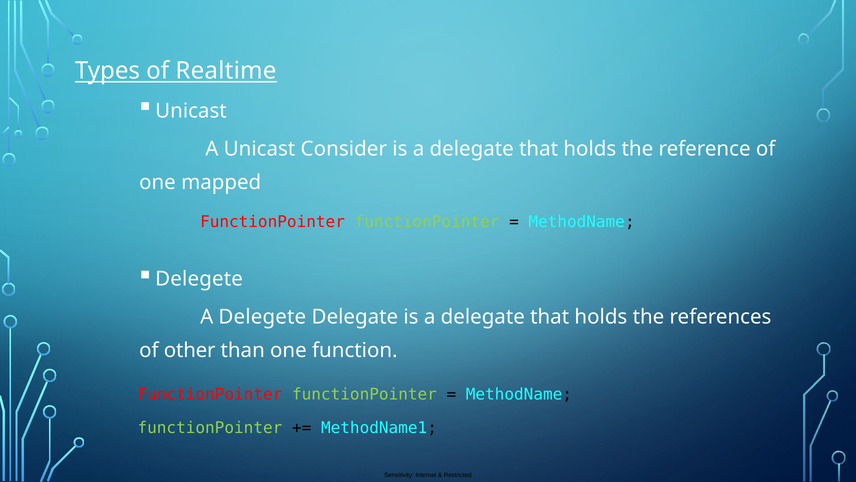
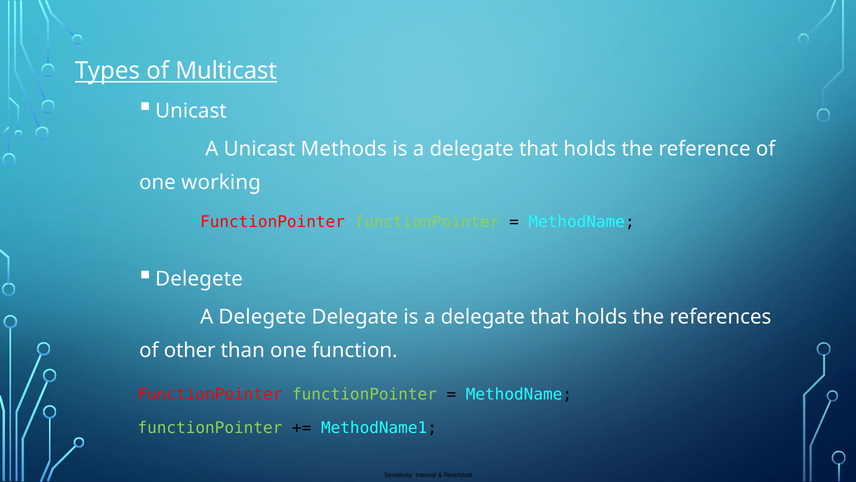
Realtime: Realtime -> Multicast (226, 71)
Consider: Consider -> Methods (344, 149)
mapped: mapped -> working (221, 182)
